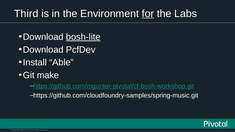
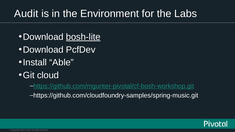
Third: Third -> Audit (26, 14)
for underline: present -> none (148, 14)
make: make -> cloud (48, 75)
